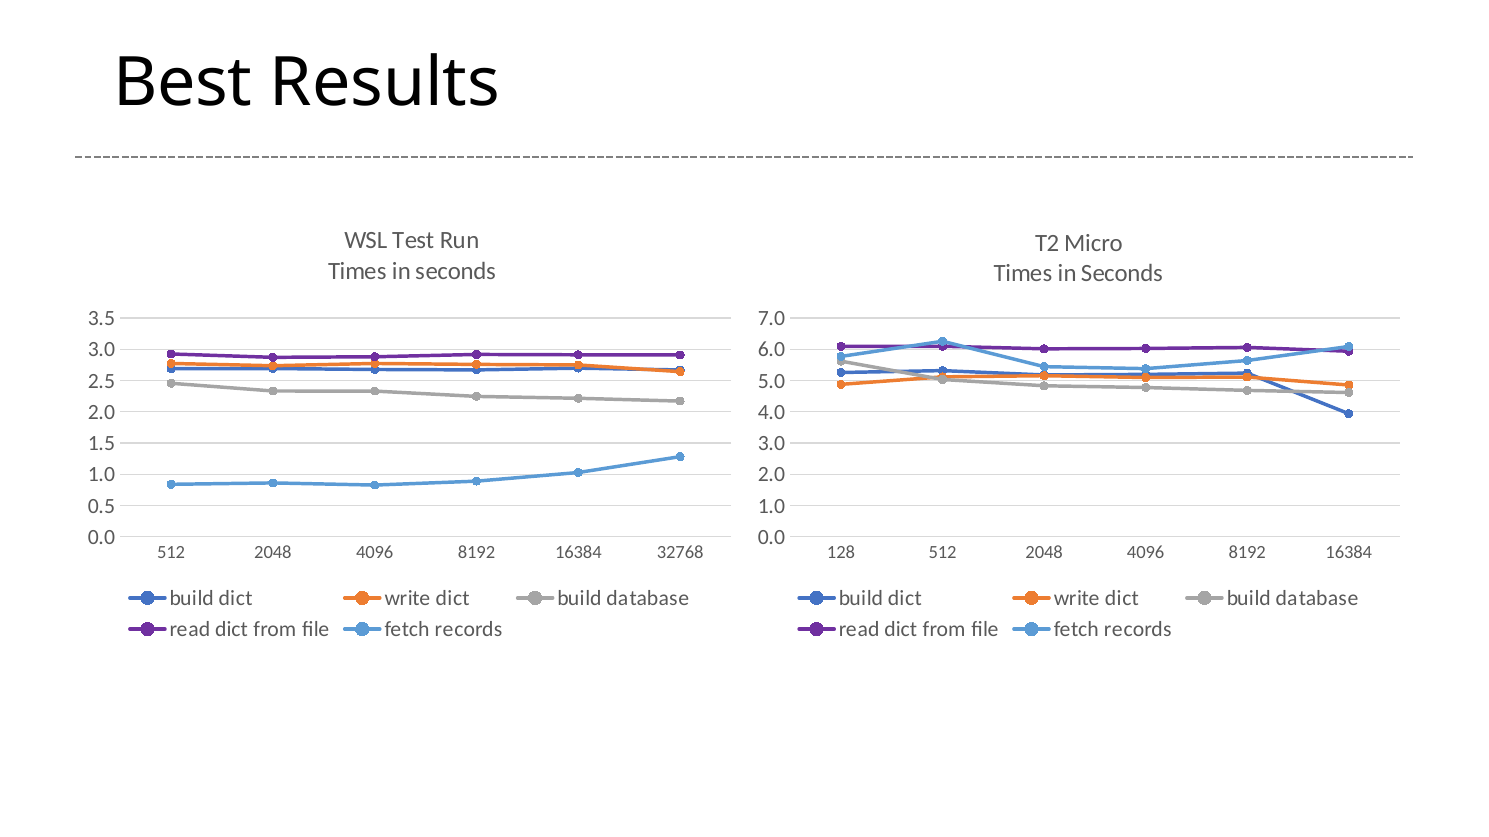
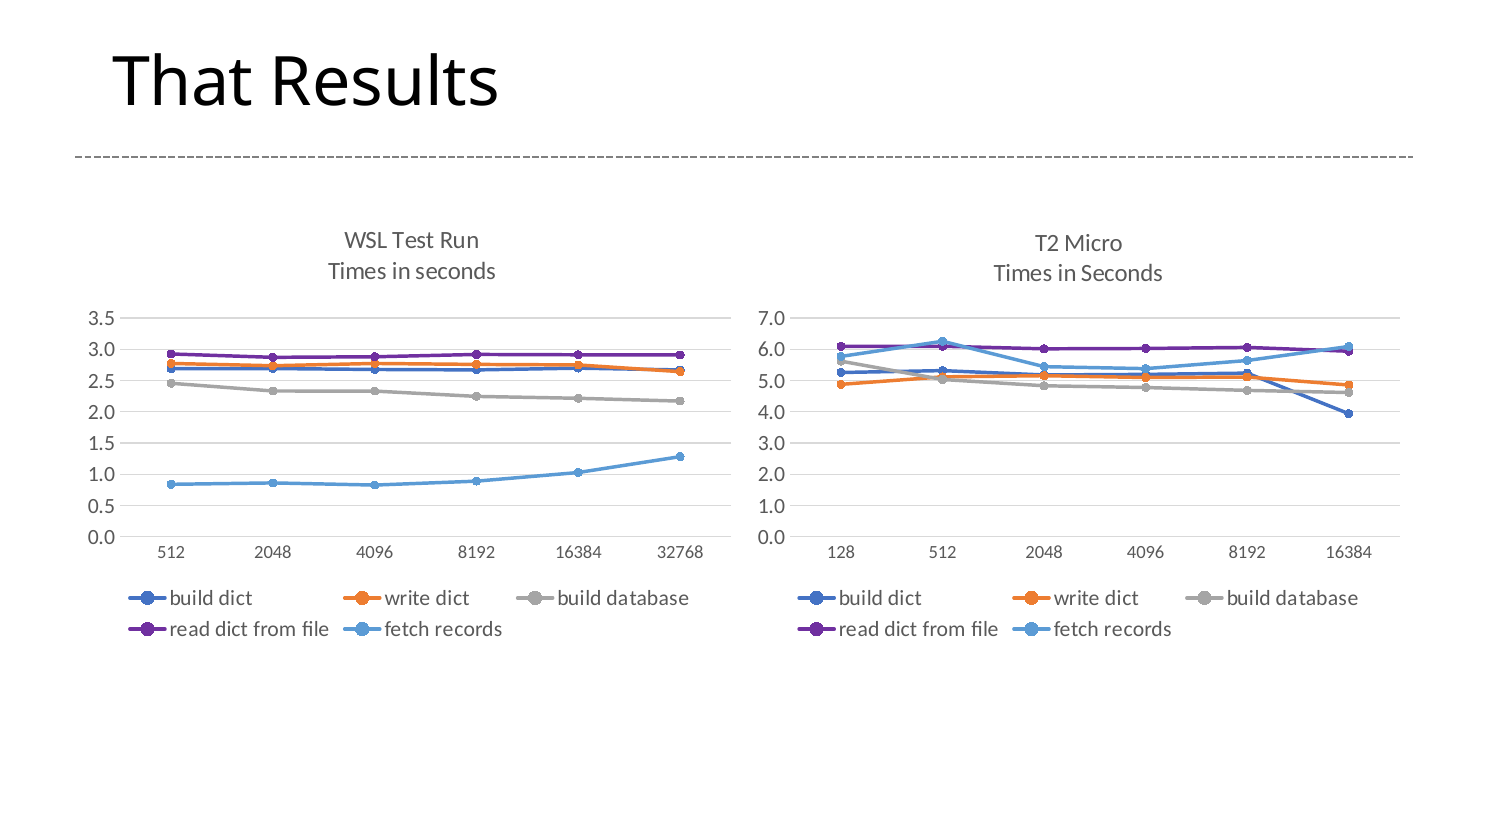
Best: Best -> That (183, 83)
